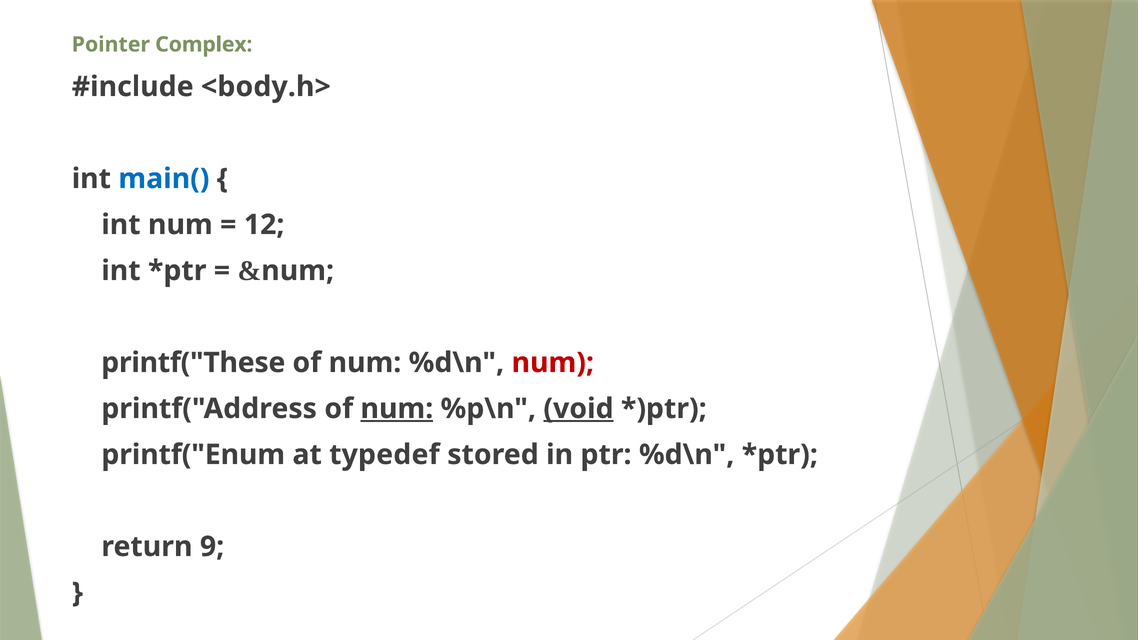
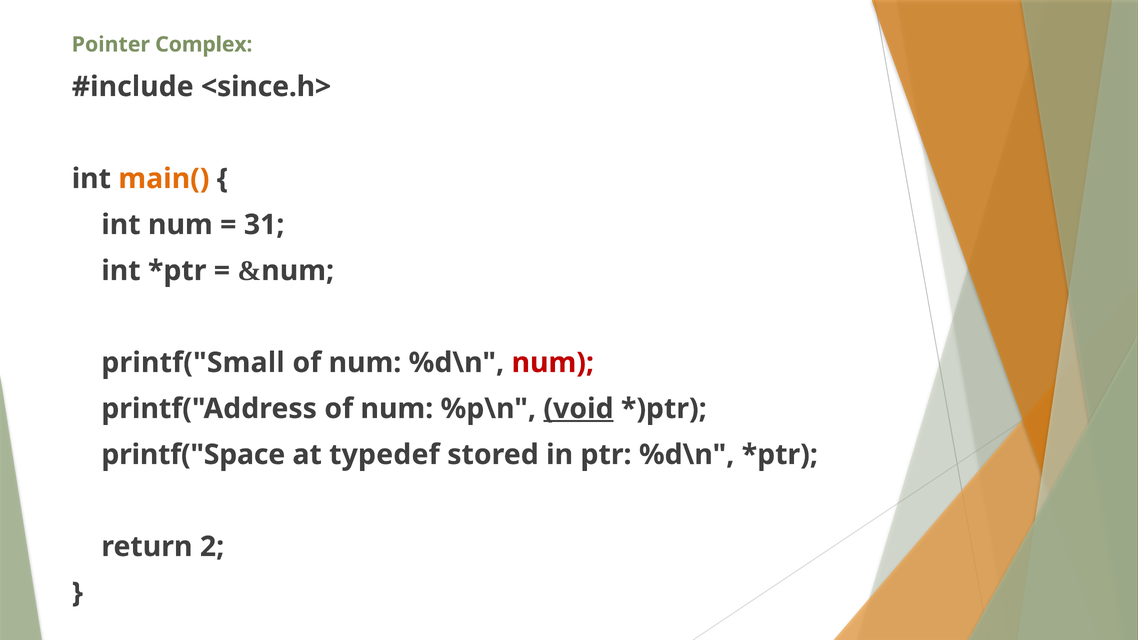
<body.h>: <body.h> -> <since.h> (266, 87)
main( colour: blue -> orange (164, 179)
12: 12 -> 31 (264, 225)
printf("These: printf("These -> printf("Small (193, 363)
num underline: present -> none (397, 409)
printf("Enum: printf("Enum -> printf("Space (193, 455)
9: 9 -> 2 (212, 547)
